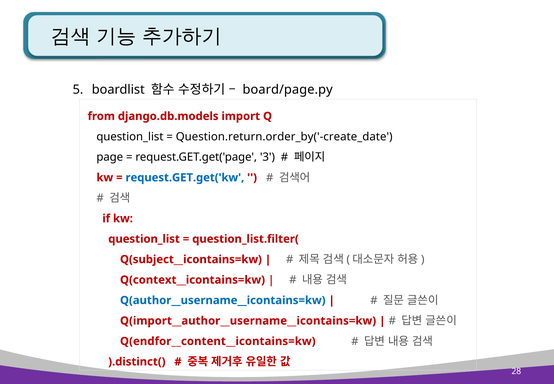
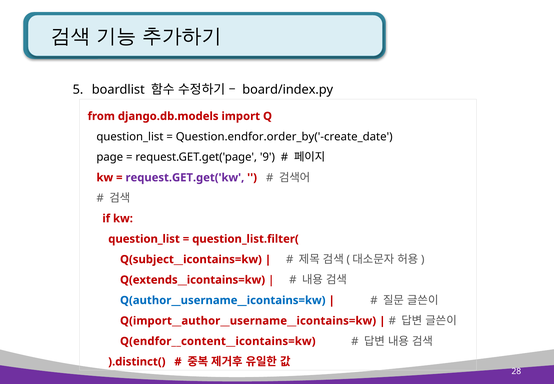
board/page.py: board/page.py -> board/index.py (288, 90)
Question.return.order_by('-create_date: Question.return.order_by('-create_date -> Question.endfor.order_by('-create_date (284, 136)
3: 3 -> 9 (267, 157)
request.GET.get('kw colour: blue -> purple (185, 177)
Q(context__icontains=kw: Q(context__icontains=kw -> Q(extends__icontains=kw (193, 280)
